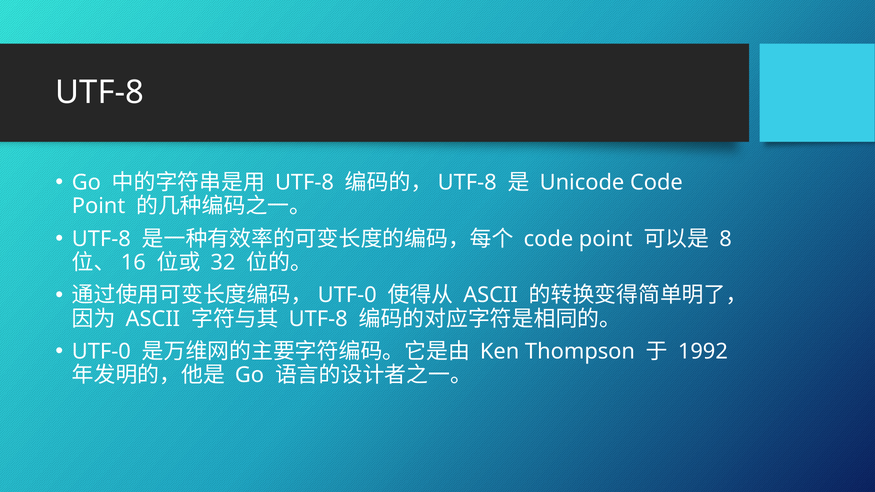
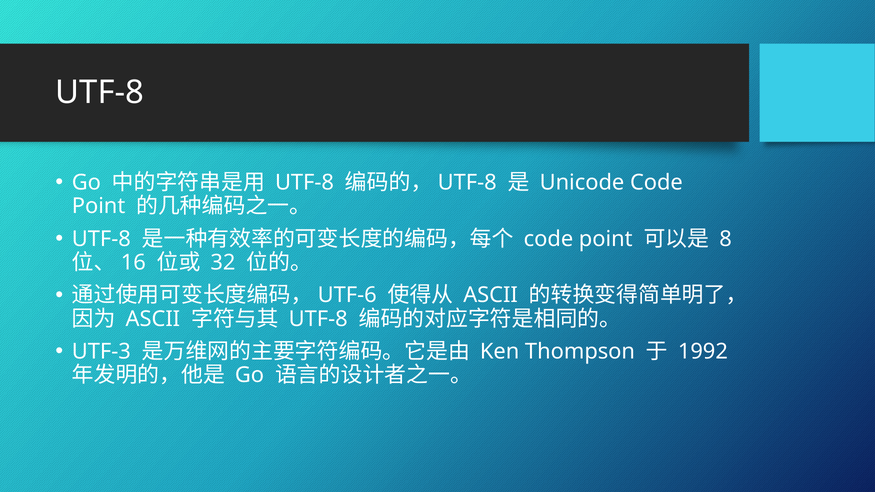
UTF-0: UTF-0 -> UTF-6 (347, 295)
UTF-0: UTF-0 -> UTF-3 (101, 352)
